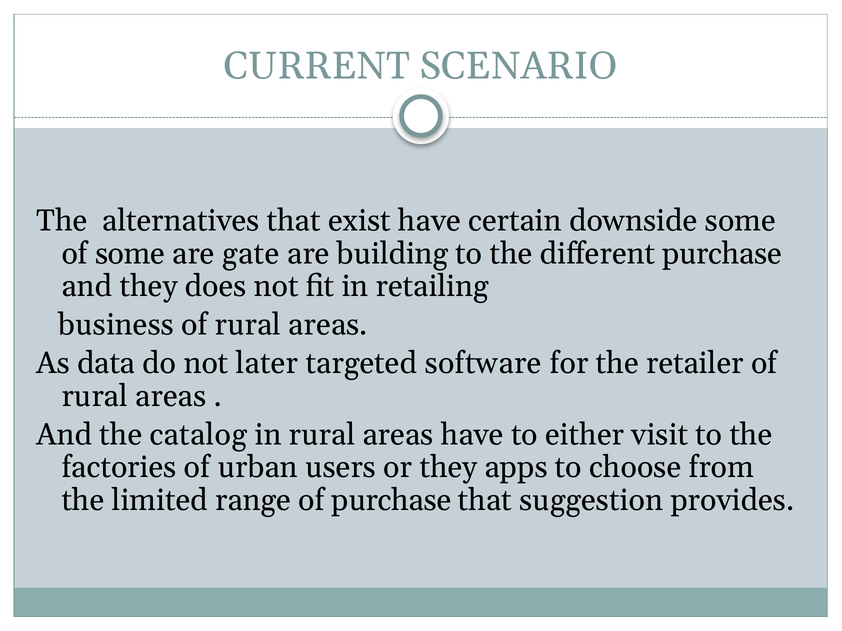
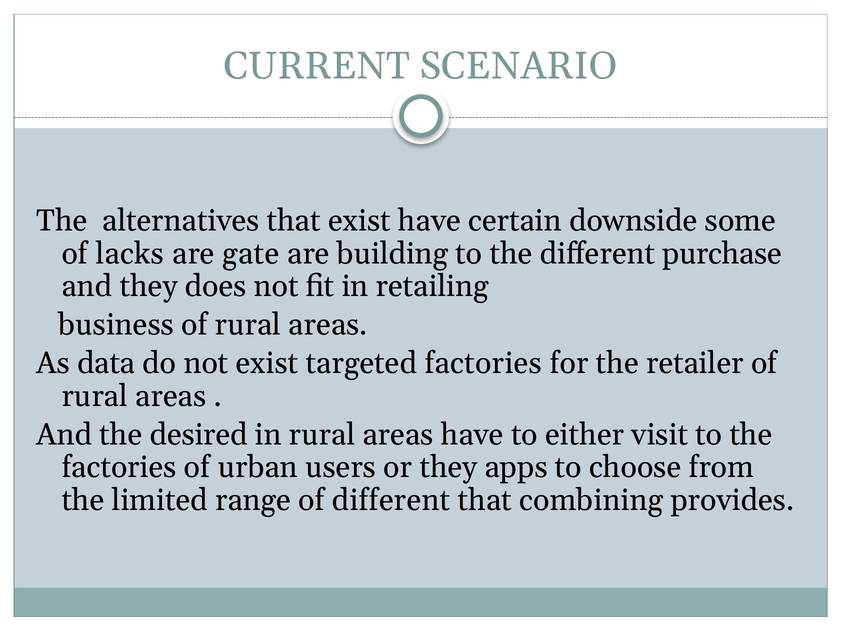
of some: some -> lacks (130, 254)
not later: later -> exist (267, 364)
targeted software: software -> factories (483, 364)
catalog: catalog -> desired (199, 435)
of purchase: purchase -> different (391, 501)
suggestion: suggestion -> combining (591, 501)
